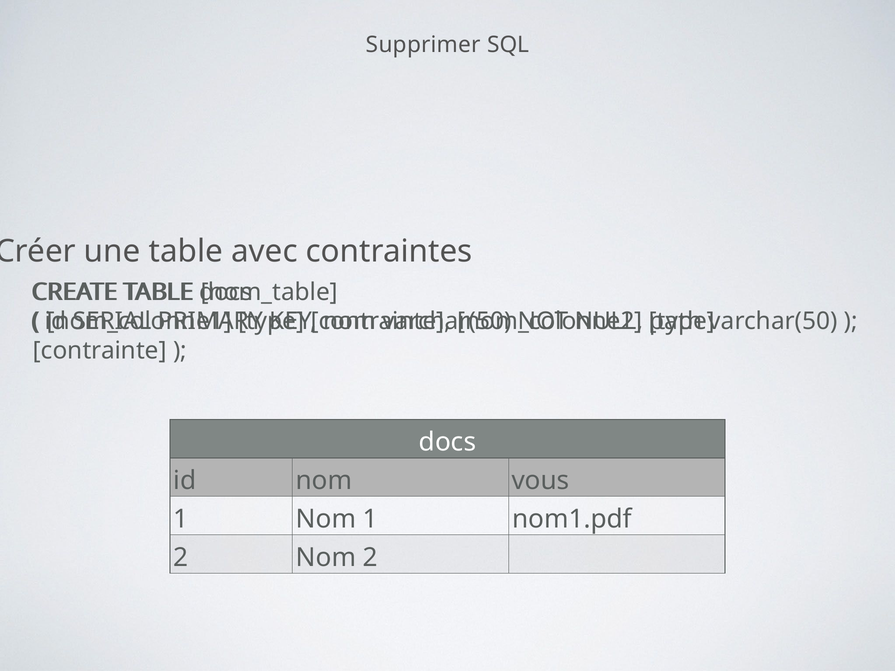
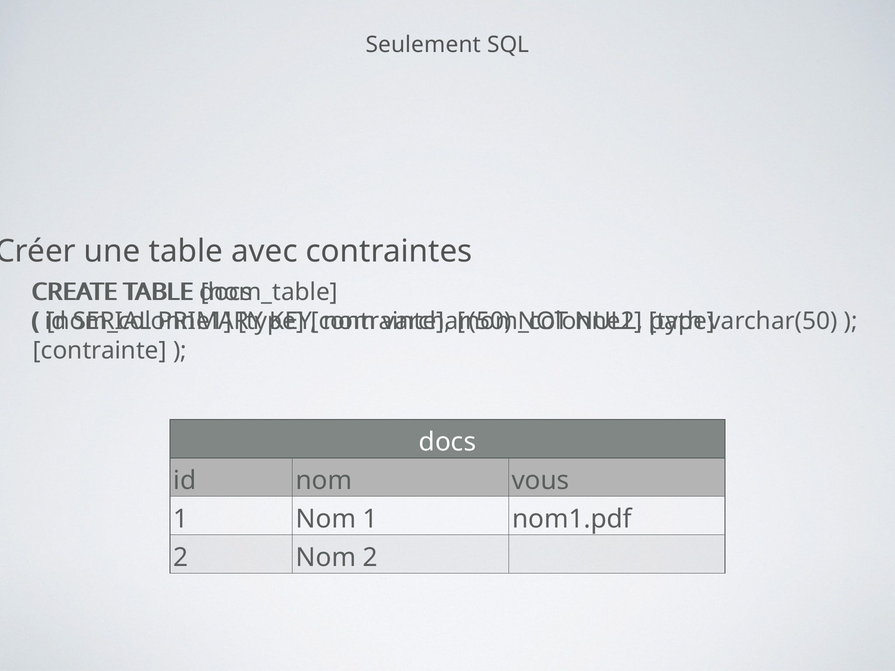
Supprimer: Supprimer -> Seulement (423, 45)
